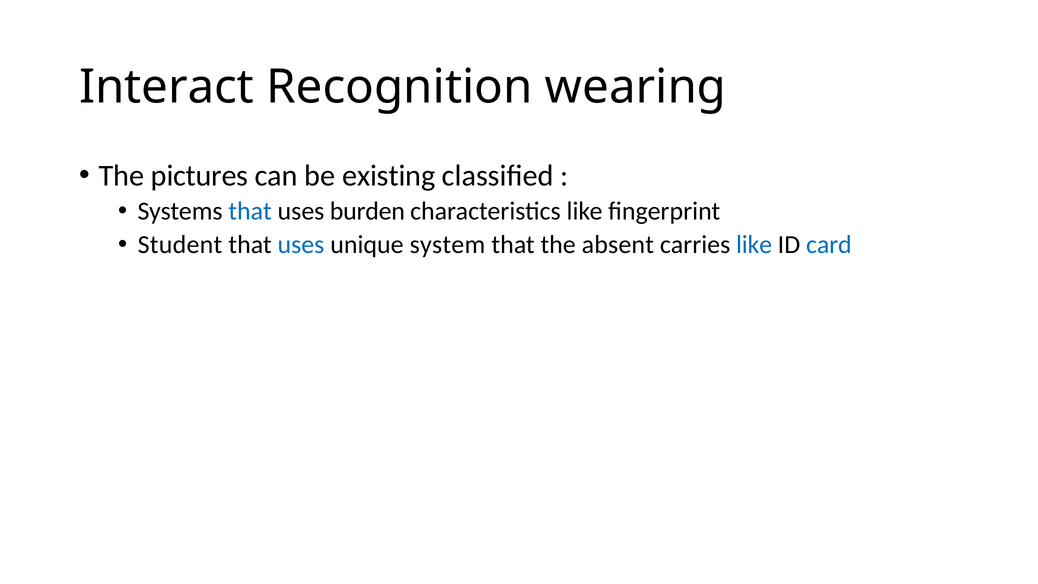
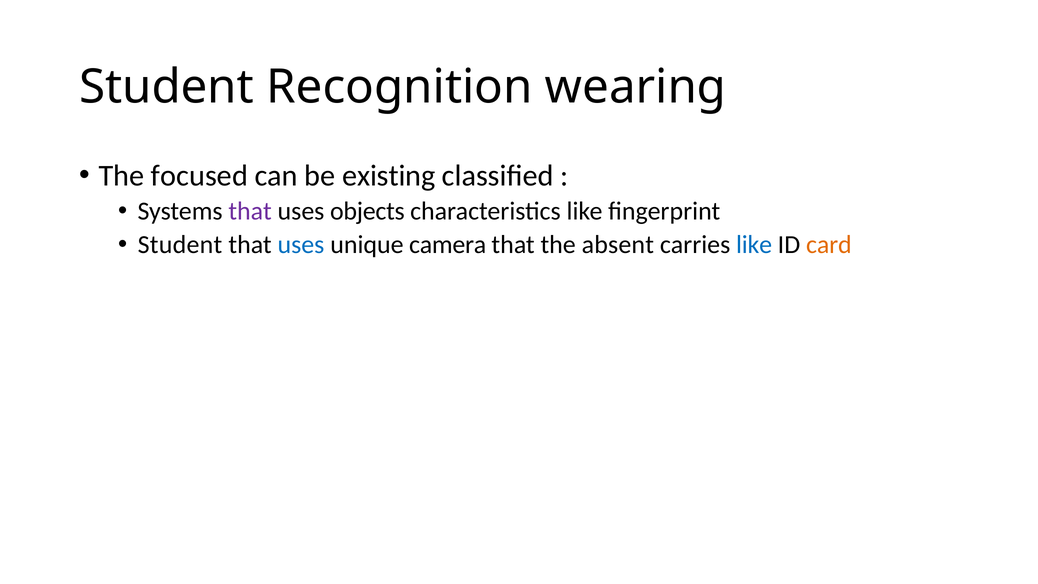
Interact: Interact -> Student (166, 87)
pictures: pictures -> focused (199, 175)
that colour: blue -> purple (250, 211)
burden: burden -> objects (367, 211)
system: system -> camera (448, 245)
card colour: blue -> orange (829, 245)
